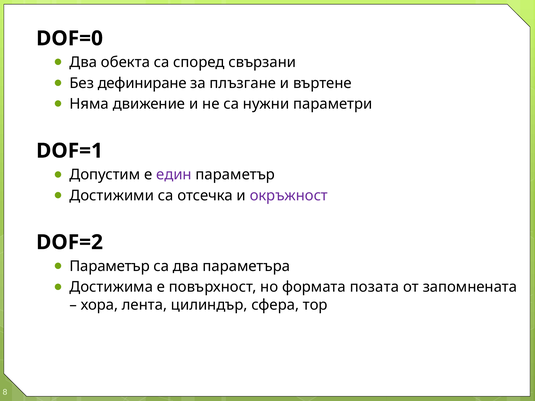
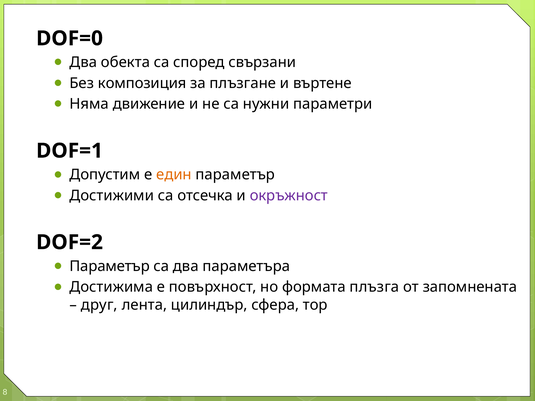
дефиниране: дефиниране -> композиция (142, 83)
един colour: purple -> orange (174, 175)
позата: позата -> плъзга (374, 287)
хора: хора -> друг (99, 305)
